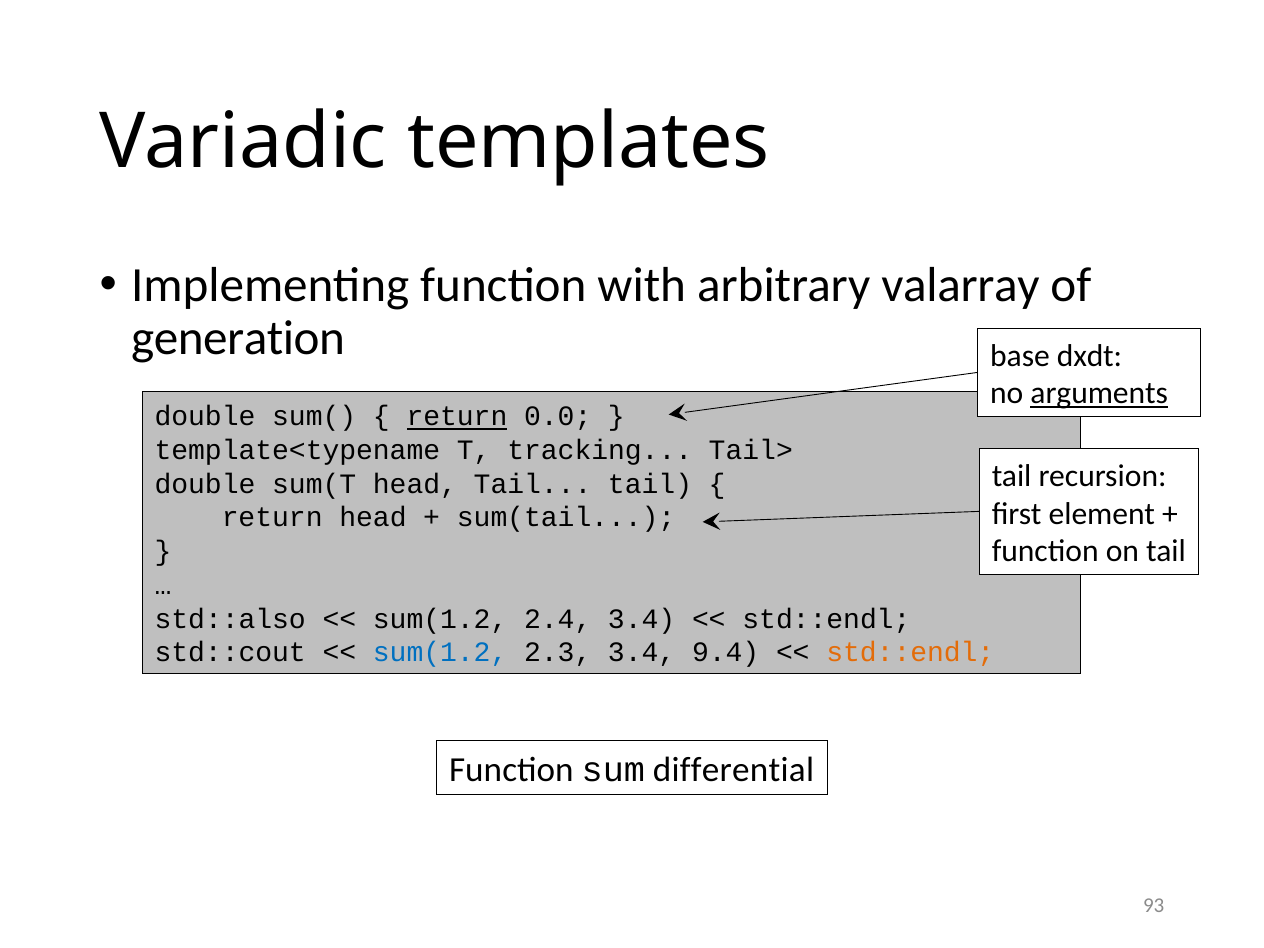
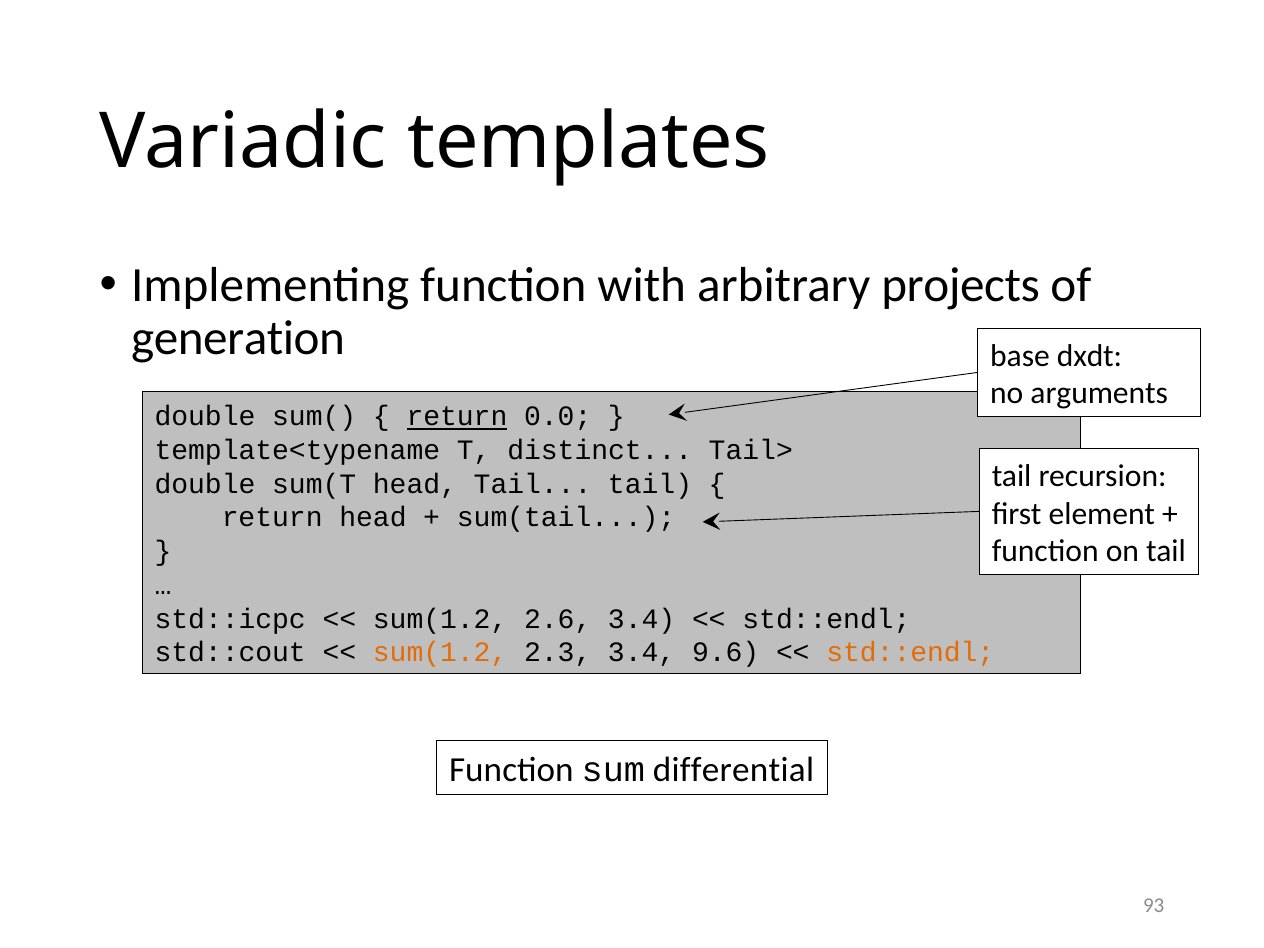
valarray: valarray -> projects (961, 285)
arguments underline: present -> none (1099, 394)
tracking: tracking -> distinct (600, 450)
std::also: std::also -> std::icpc (230, 619)
2.4: 2.4 -> 2.6 (558, 619)
sum(1.2 colour: blue -> orange (440, 652)
9.4: 9.4 -> 9.6 (726, 652)
